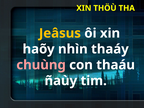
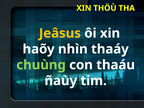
chuùng colour: pink -> light green (41, 65)
